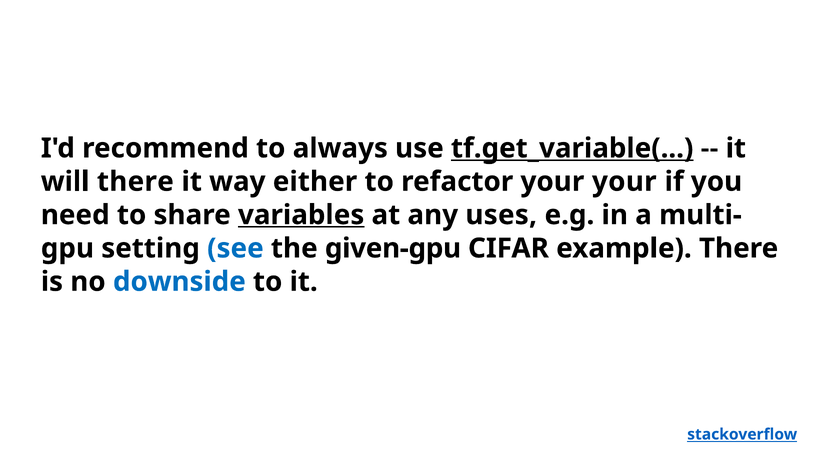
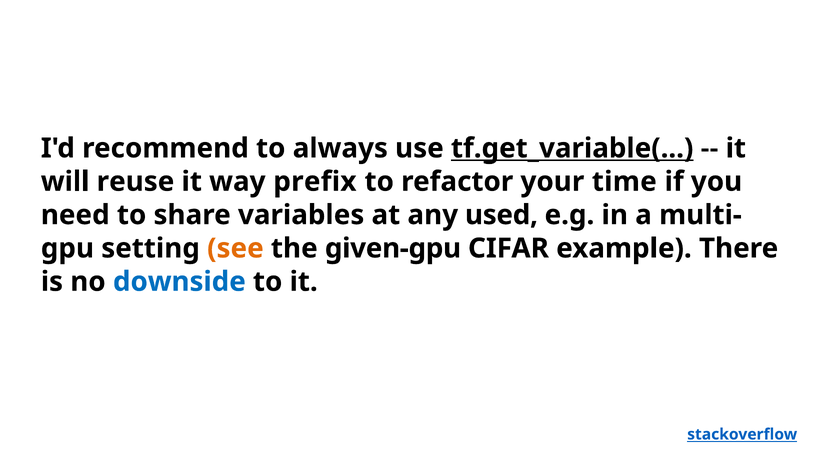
will there: there -> reuse (135, 182)
either: either -> prefix (315, 182)
your your: your -> time (624, 182)
variables underline: present -> none (301, 215)
uses: uses -> used (501, 215)
see colour: blue -> orange (235, 248)
